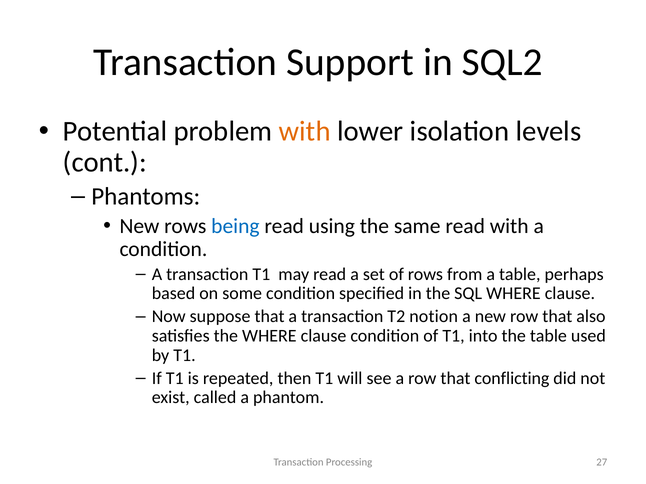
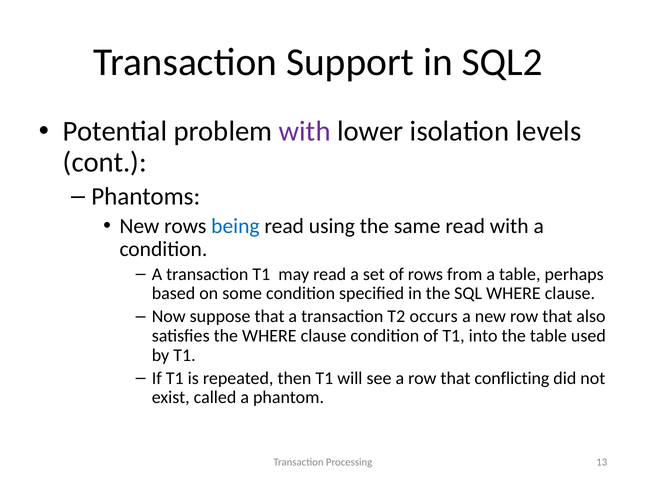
with colour: orange -> purple (305, 132)
notion: notion -> occurs (434, 317)
27: 27 -> 13 (602, 463)
